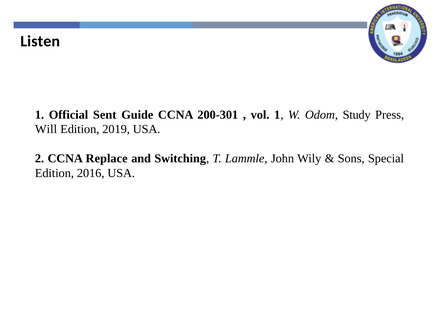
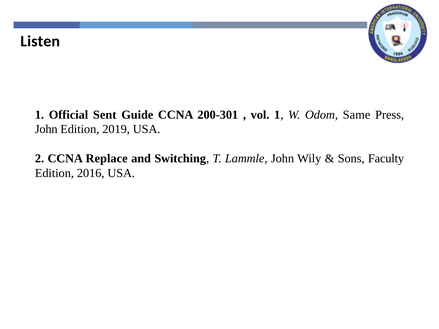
Study: Study -> Same (357, 115)
Will: Will -> John (46, 129)
Special: Special -> Faculty (386, 159)
